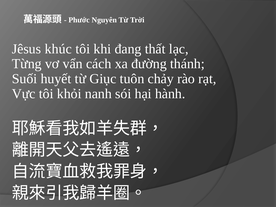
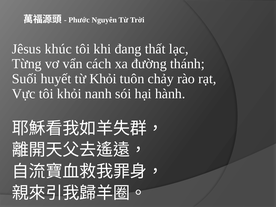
từ Giục: Giục -> Khỏi (103, 79)
